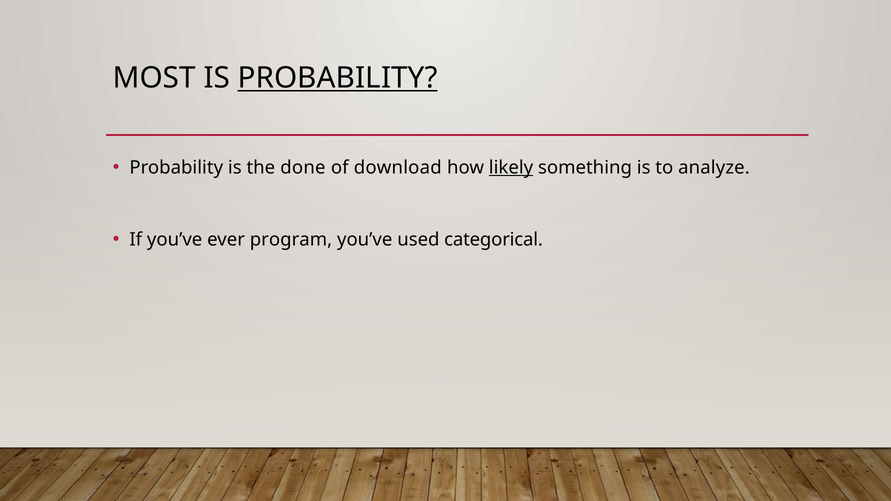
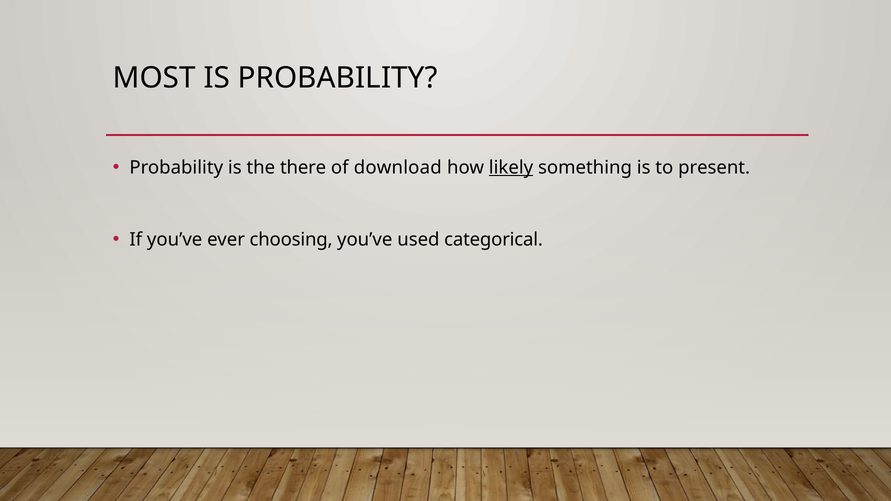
PROBABILITY underline: present -> none (338, 78)
done: done -> there (303, 168)
analyze: analyze -> present (714, 168)
program: program -> choosing (291, 240)
